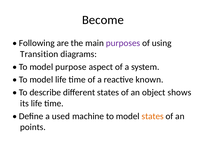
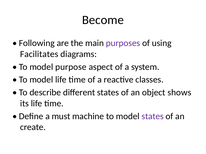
Transition: Transition -> Facilitates (39, 54)
known: known -> classes (150, 80)
used: used -> must (61, 117)
states colour: orange -> purple (153, 117)
points: points -> create (33, 128)
